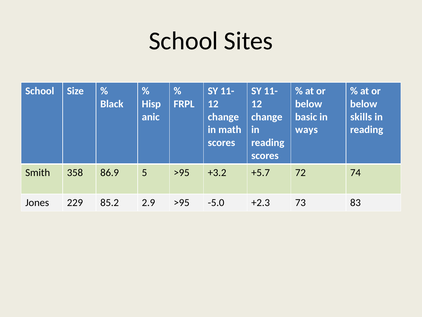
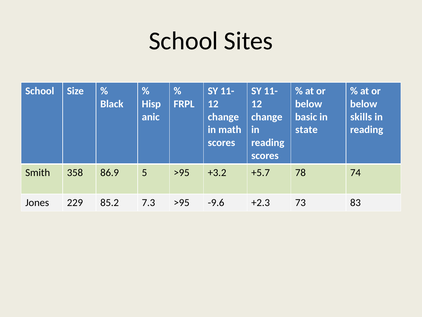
ways: ways -> state (307, 130)
72: 72 -> 78 (300, 172)
2.9: 2.9 -> 7.3 (148, 202)
-5.0: -5.0 -> -9.6 (216, 202)
